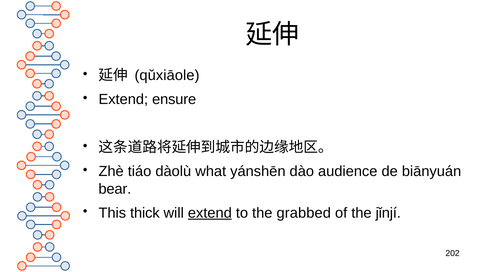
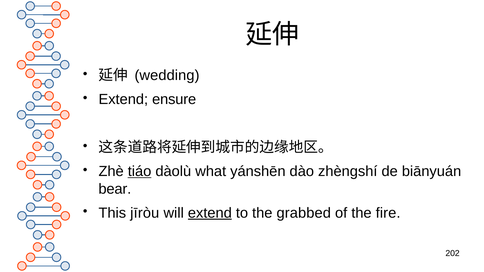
qǔxiāole: qǔxiāole -> wedding (167, 75)
tiáo underline: none -> present (140, 172)
audience: audience -> zhèngshí (348, 172)
thick: thick -> jīròu (145, 213)
jǐnjí: jǐnjí -> fire (388, 213)
